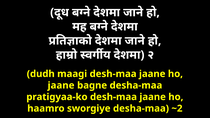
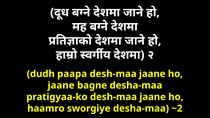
maagi: maagi -> paapa (72, 74)
